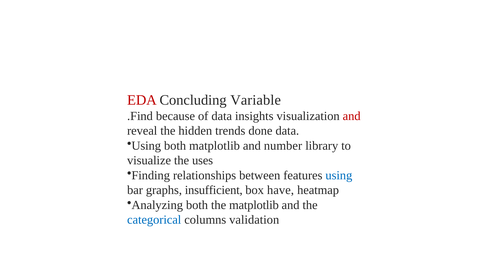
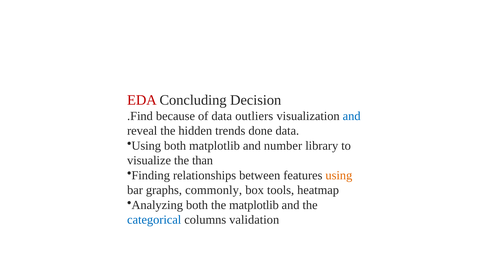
Variable: Variable -> Decision (256, 100)
insights: insights -> outliers (254, 116)
and colour: red -> blue (352, 116)
uses: uses -> than (203, 160)
using colour: blue -> orange (339, 175)
insufficient: insufficient -> commonly (214, 190)
have: have -> tools (281, 190)
